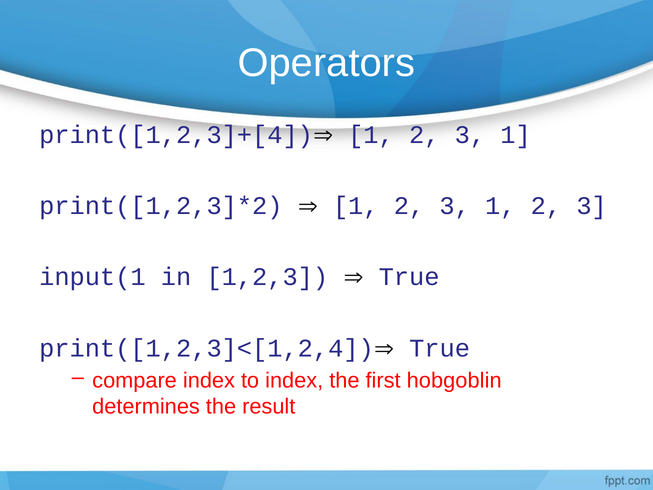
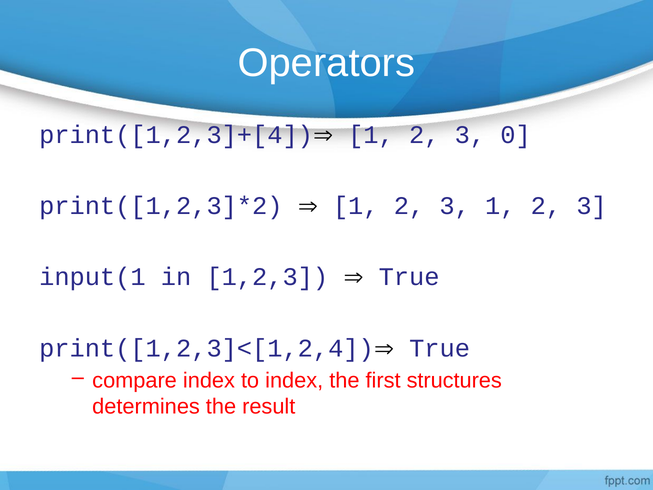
1: 1 -> 0 (516, 135)
hobgoblin: hobgoblin -> structures (454, 380)
